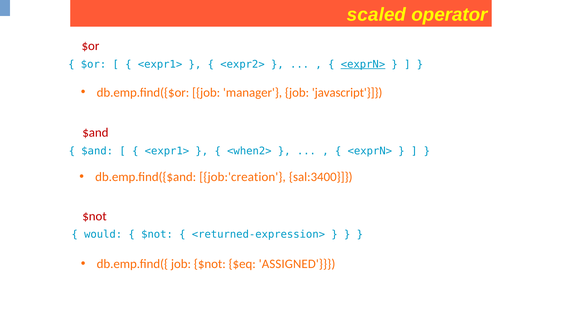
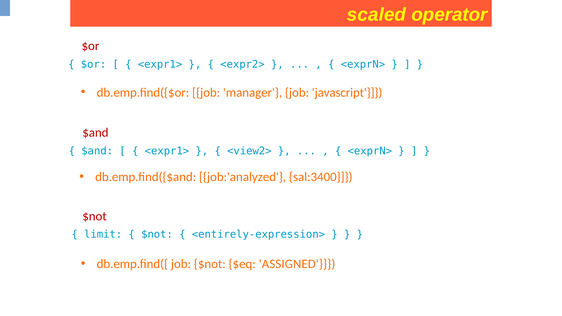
<exprN> underline: present -> none (363, 64)
<when2>: <when2> -> <view2> (249, 151)
job:'creation: job:'creation -> job:'analyzed (243, 177)
would: would -> limit (103, 234)
<returned-expression>: <returned-expression> -> <entirely-expression> (258, 234)
